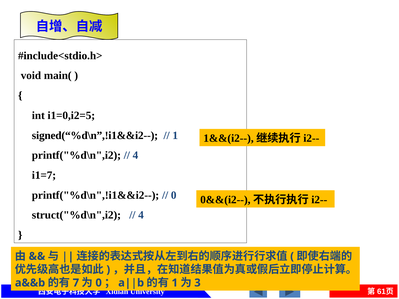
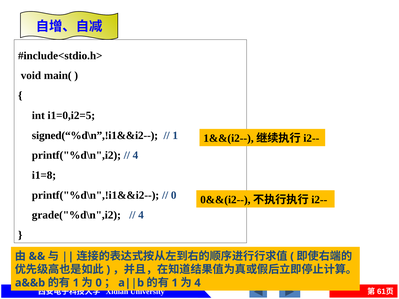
i1=7: i1=7 -> i1=8 (44, 175)
struct("%d\n",i2: struct("%d\n",i2 -> grade("%d\n",i2 (76, 215)
7: 7 -> 1 (76, 283)
3: 3 -> 4 (197, 283)
